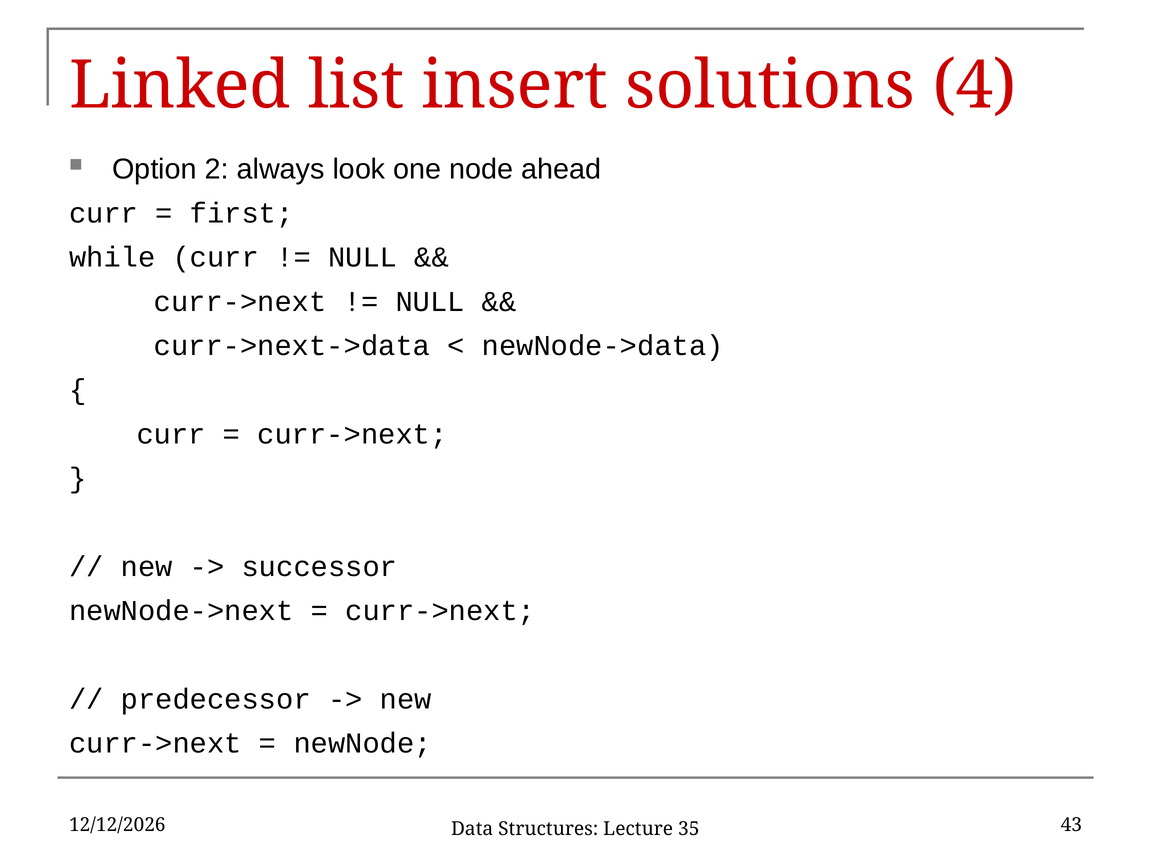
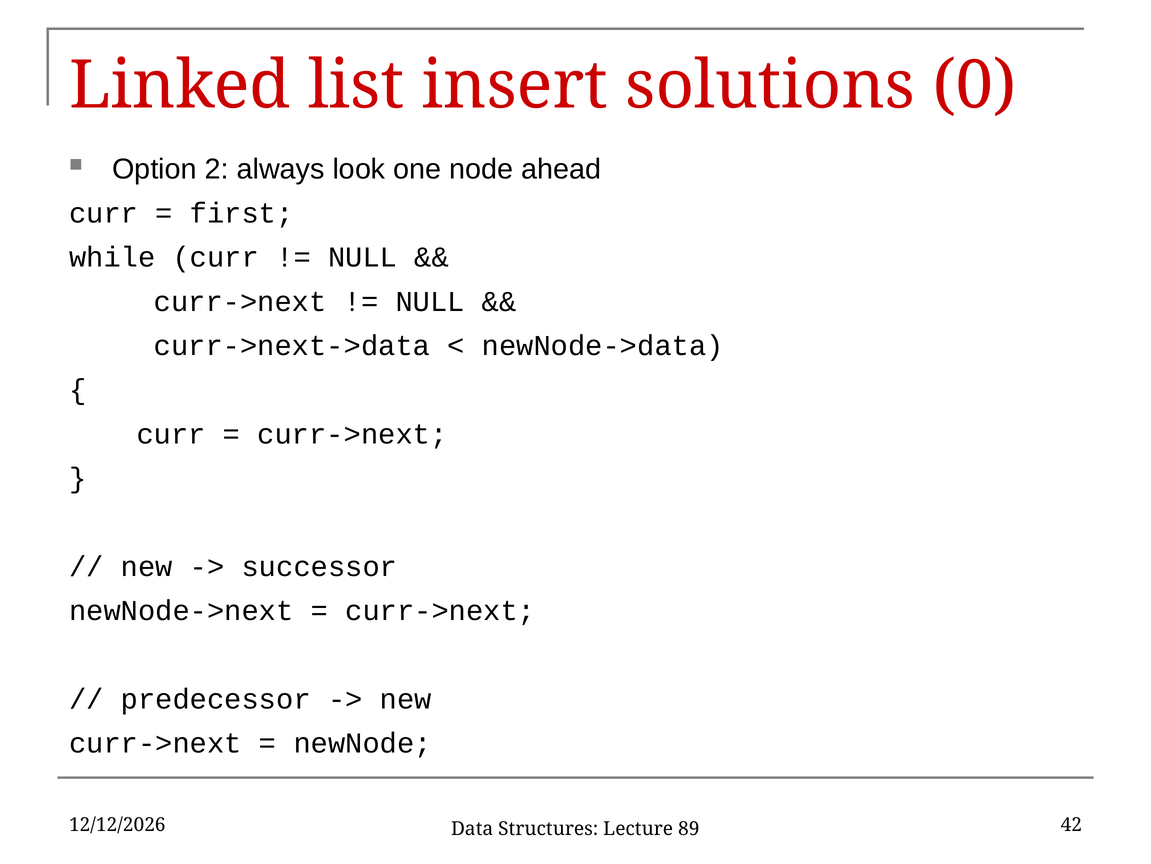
4: 4 -> 0 (975, 86)
43: 43 -> 42 (1071, 824)
35: 35 -> 89 (689, 828)
